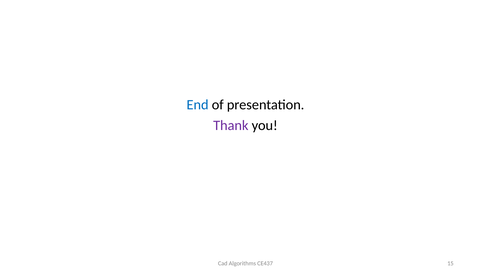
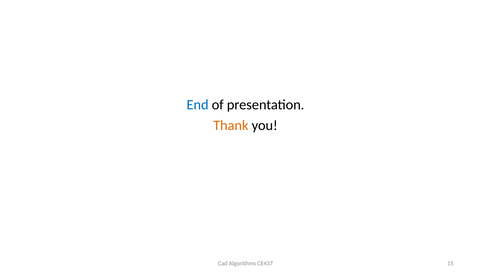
Thank colour: purple -> orange (231, 125)
